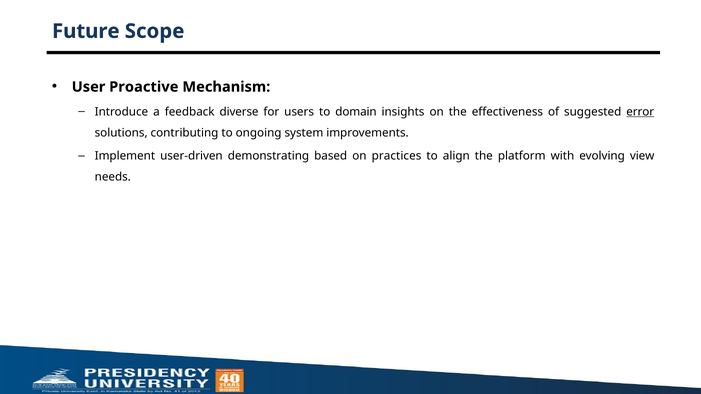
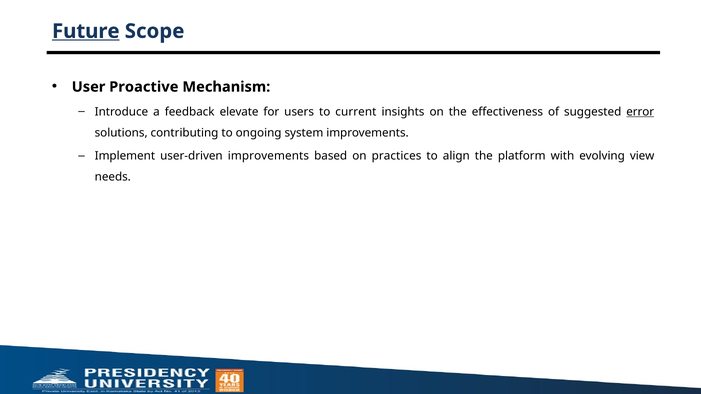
Future underline: none -> present (86, 31)
diverse: diverse -> elevate (239, 112)
domain: domain -> current (356, 112)
user-driven demonstrating: demonstrating -> improvements (268, 156)
